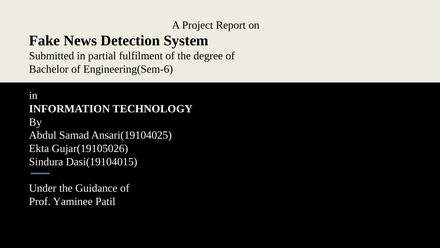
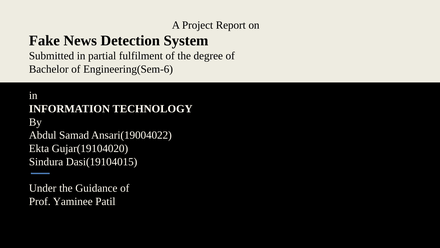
Ansari(19104025: Ansari(19104025 -> Ansari(19004022 (131, 135)
Gujar(19105026: Gujar(19105026 -> Gujar(19104020 (90, 148)
